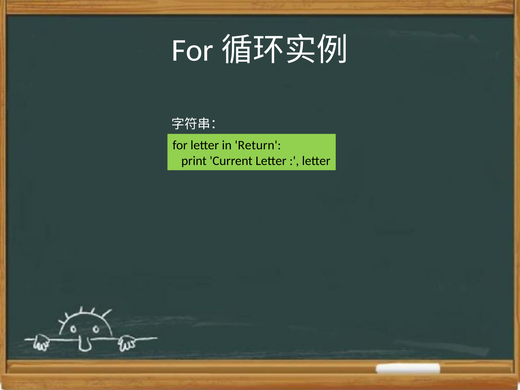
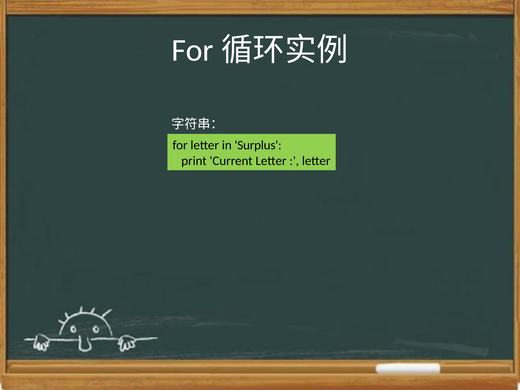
Return: Return -> Surplus (258, 145)
